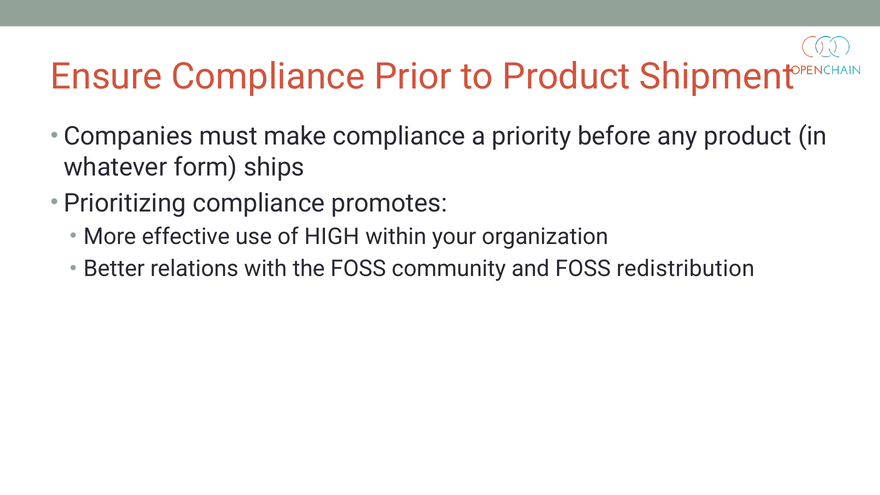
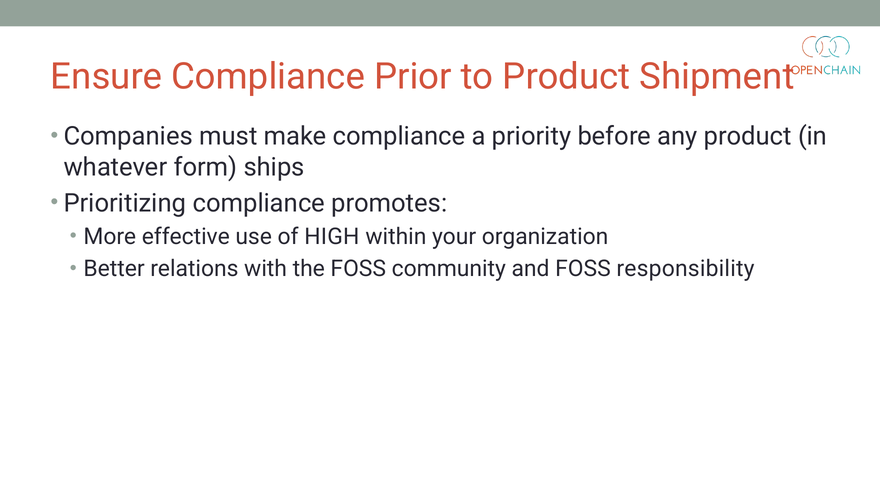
redistribution: redistribution -> responsibility (685, 269)
